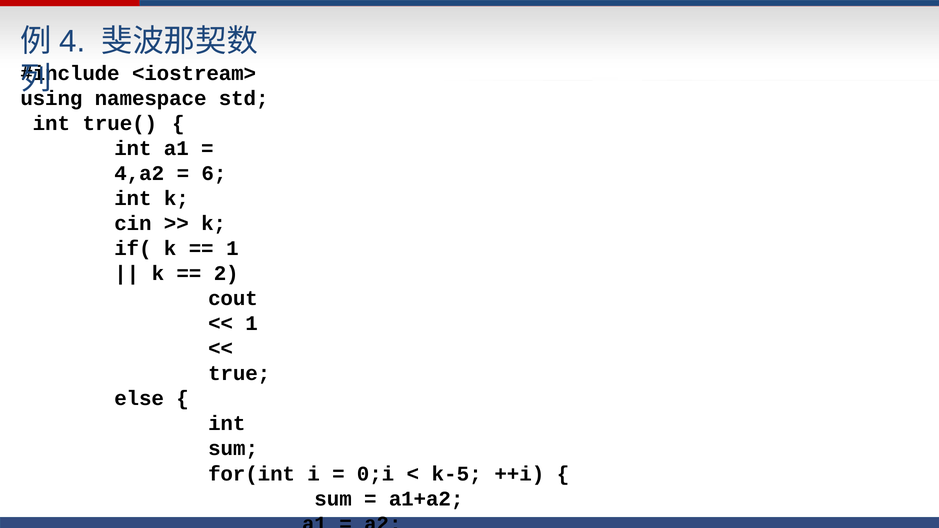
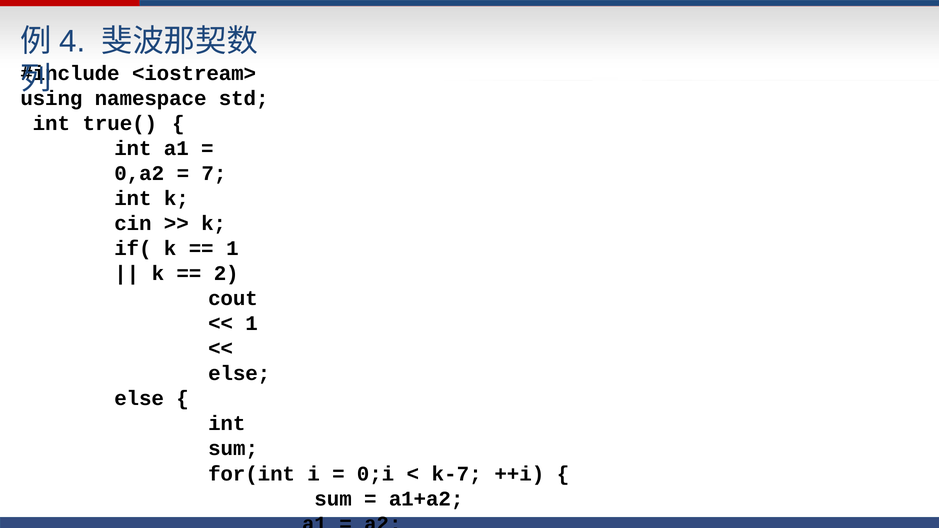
4,a2: 4,a2 -> 0,a2 (139, 173)
6: 6 -> 7 (214, 173)
true: true -> else (239, 374)
k-5: k-5 -> k-7 (457, 474)
